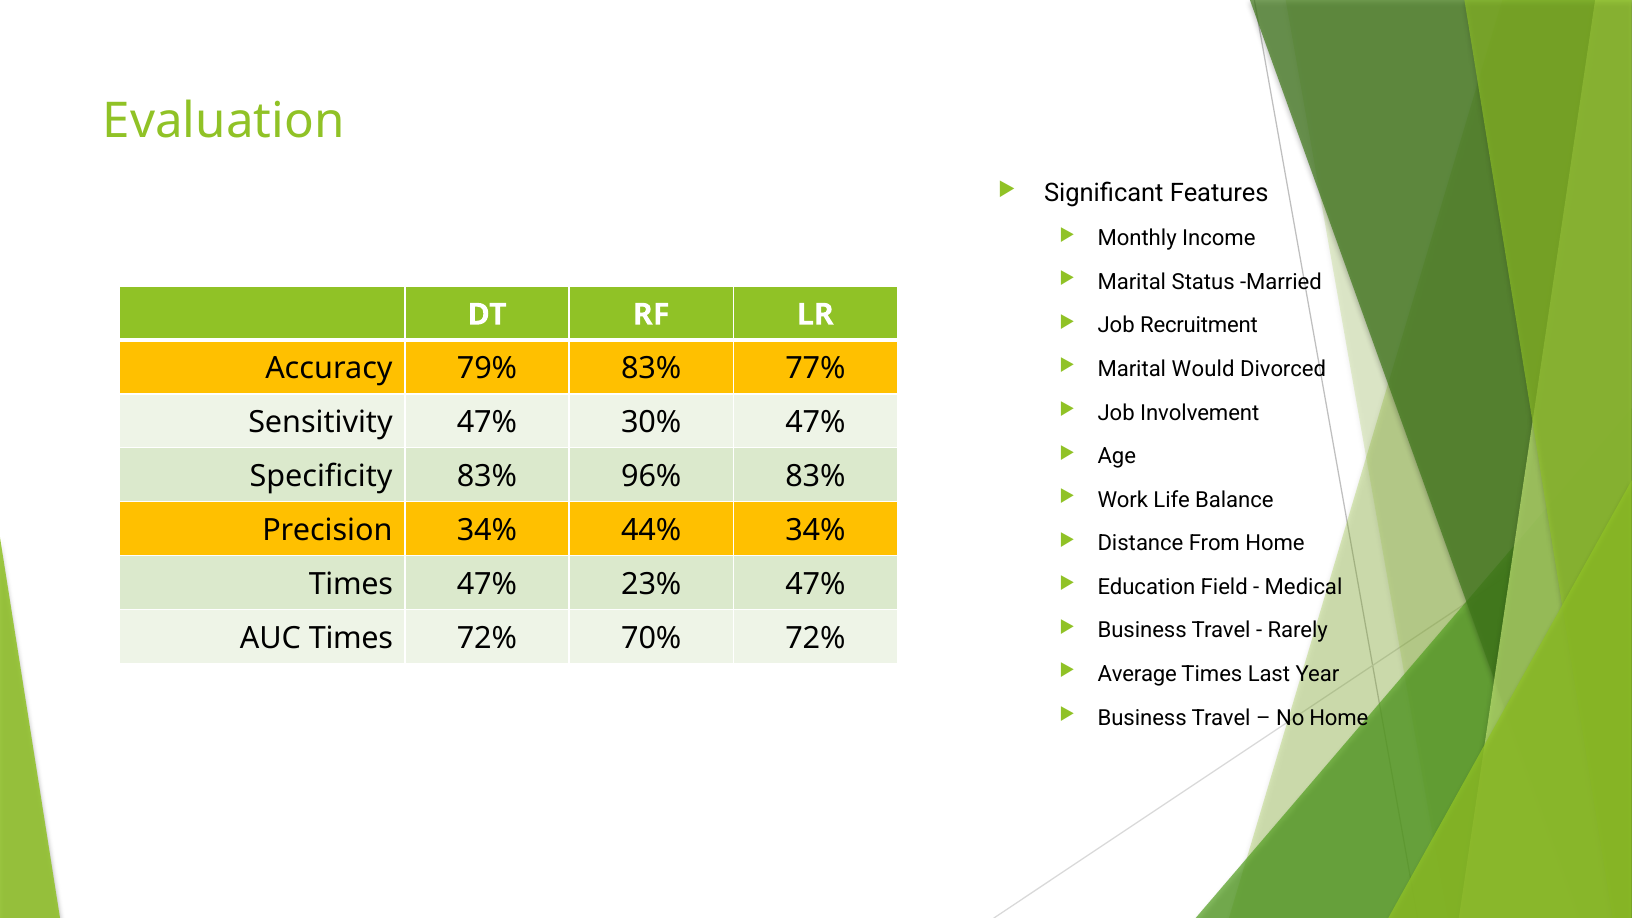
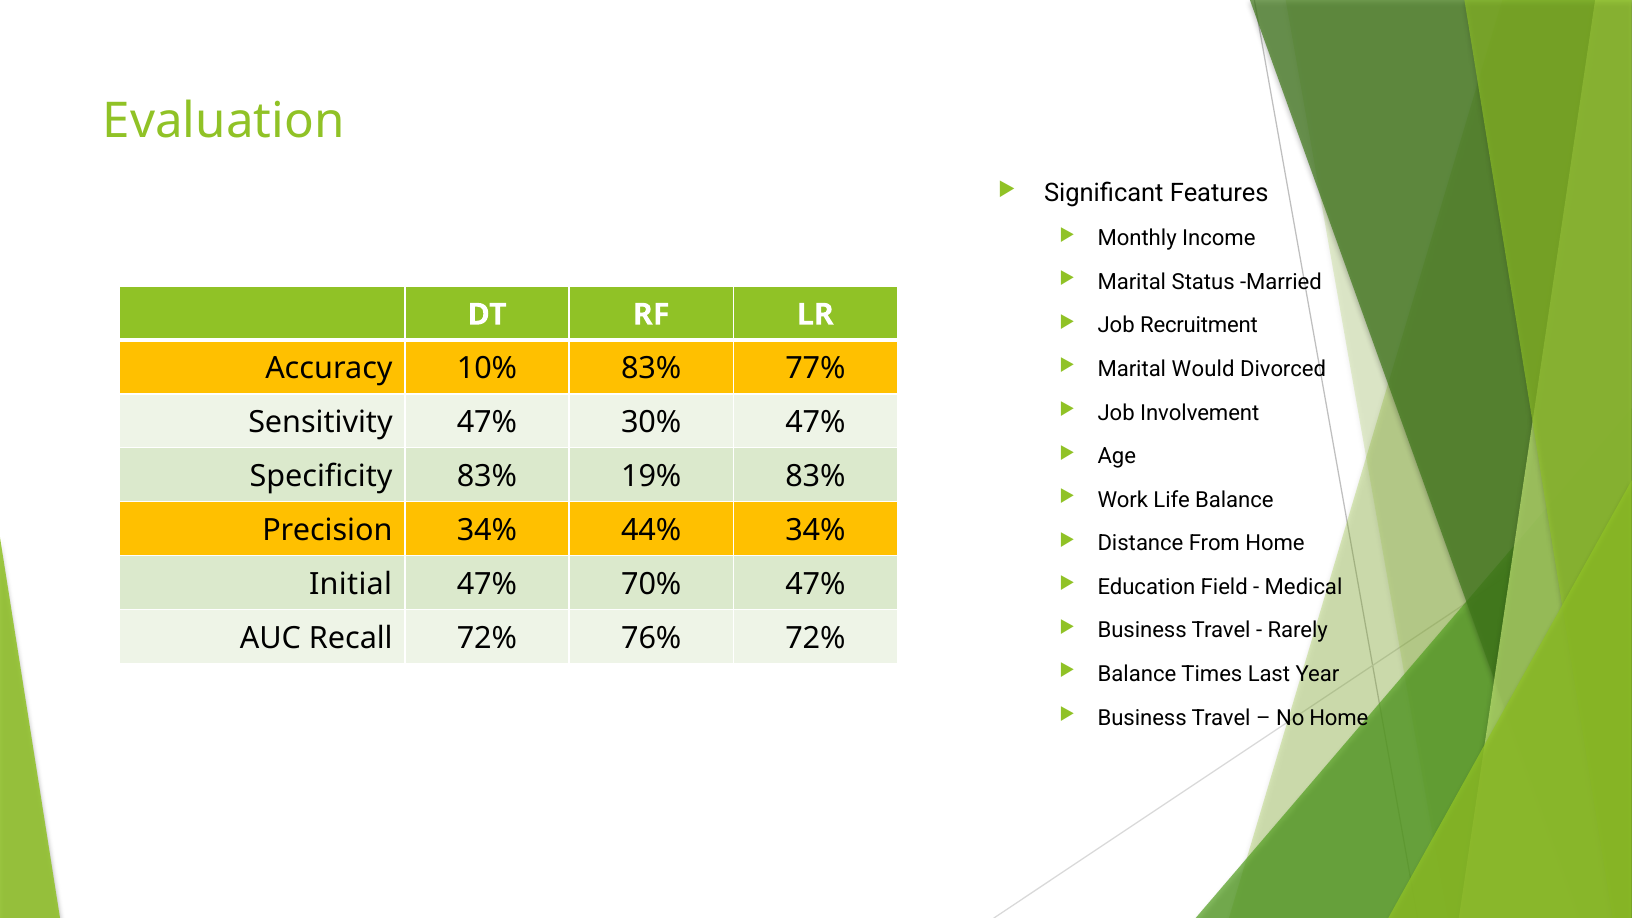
79%: 79% -> 10% (487, 369)
96%: 96% -> 19% (651, 476)
Times: Times -> Initial (351, 584)
23%: 23% -> 70% (651, 584)
AUC Times: Times -> Recall (351, 638)
70%: 70% -> 76% (651, 638)
Average: Average -> Balance (1137, 674)
